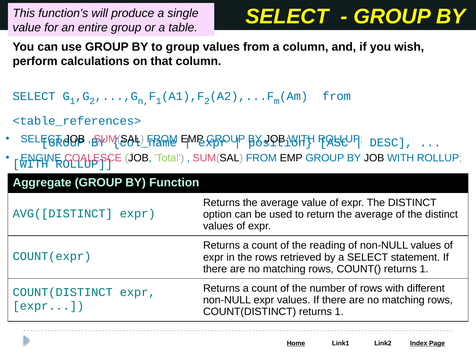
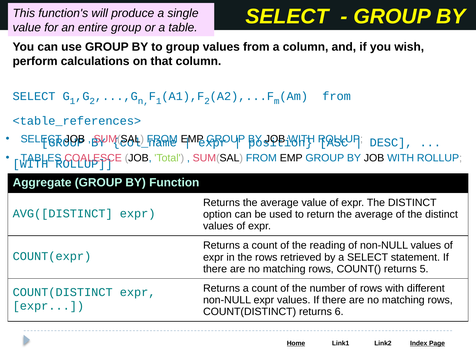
ENGINE: ENGINE -> TABLES (41, 158)
COUNT( returns 1: 1 -> 5 (424, 269)
COUNT(DISTINCT returns 1: 1 -> 6 (339, 312)
